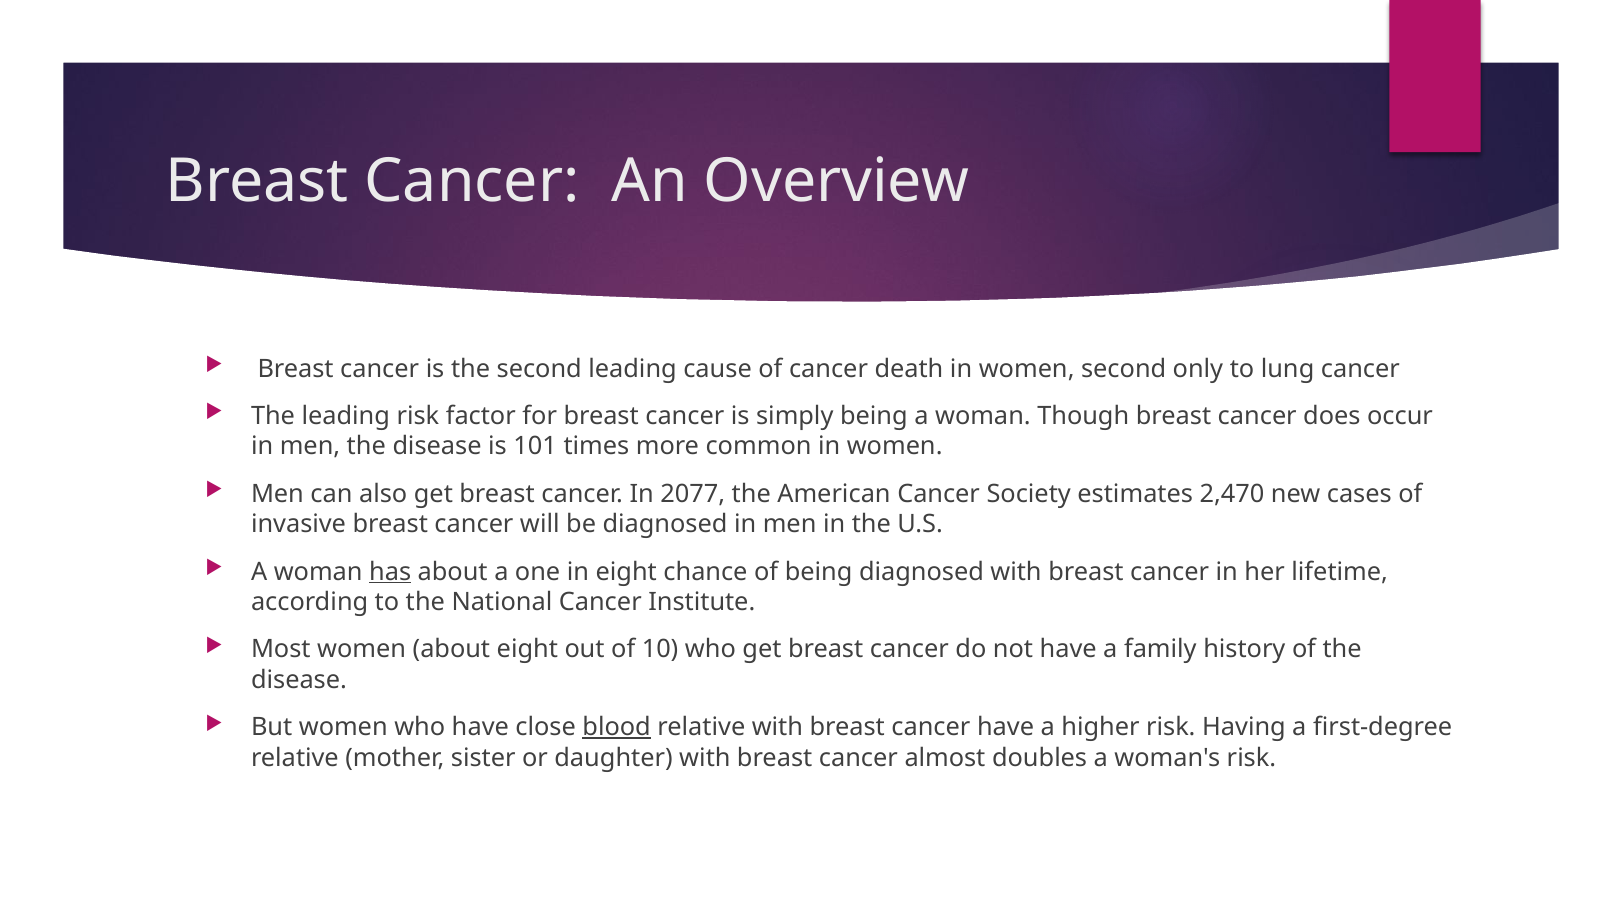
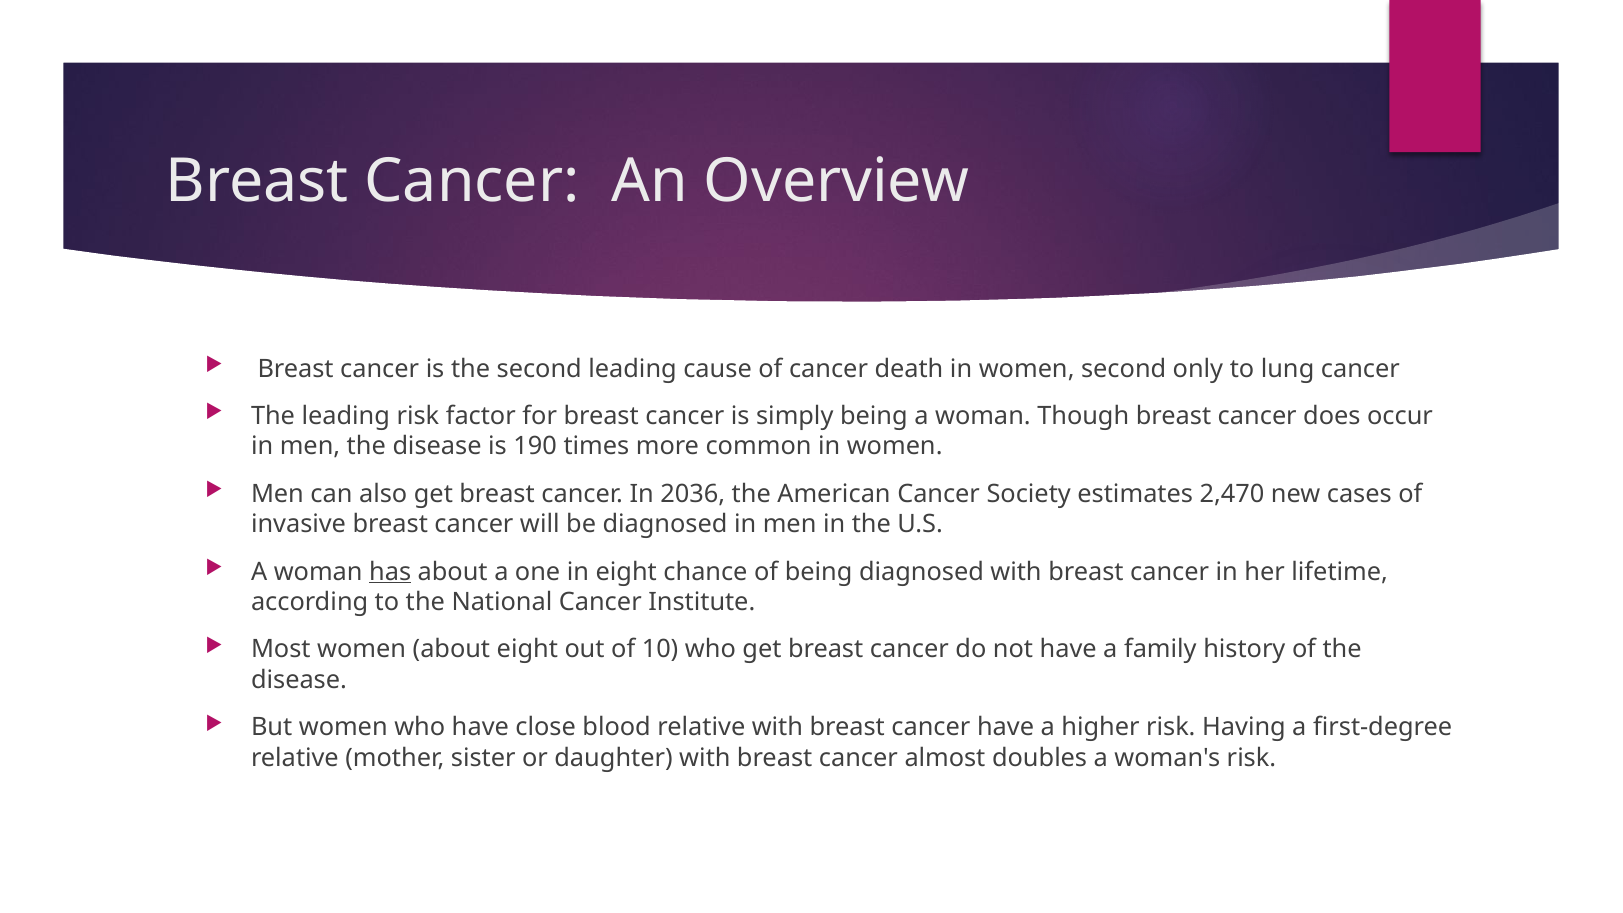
101: 101 -> 190 (535, 447)
2077: 2077 -> 2036 (693, 494)
blood underline: present -> none (617, 727)
